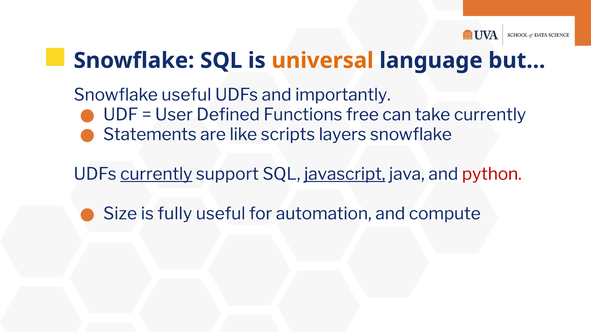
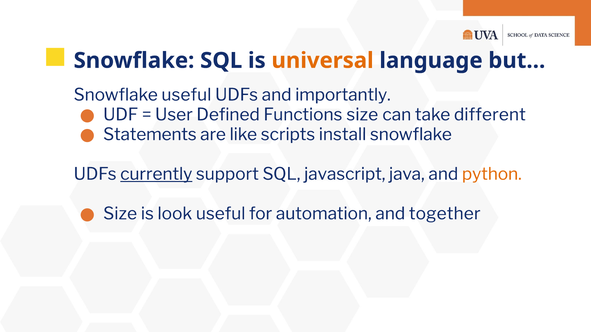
Functions free: free -> size (362, 115)
take currently: currently -> different (490, 115)
layers: layers -> install (343, 135)
javascript underline: present -> none (345, 174)
python colour: red -> orange (492, 174)
fully: fully -> look (175, 214)
compute: compute -> together (445, 214)
